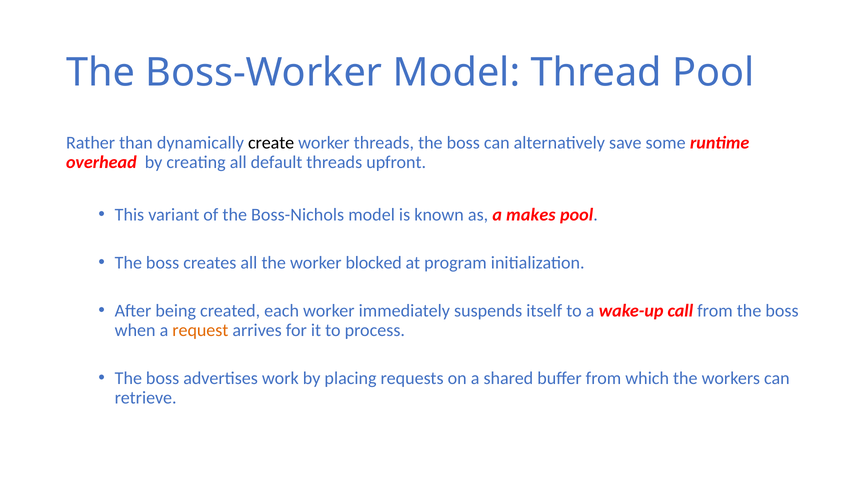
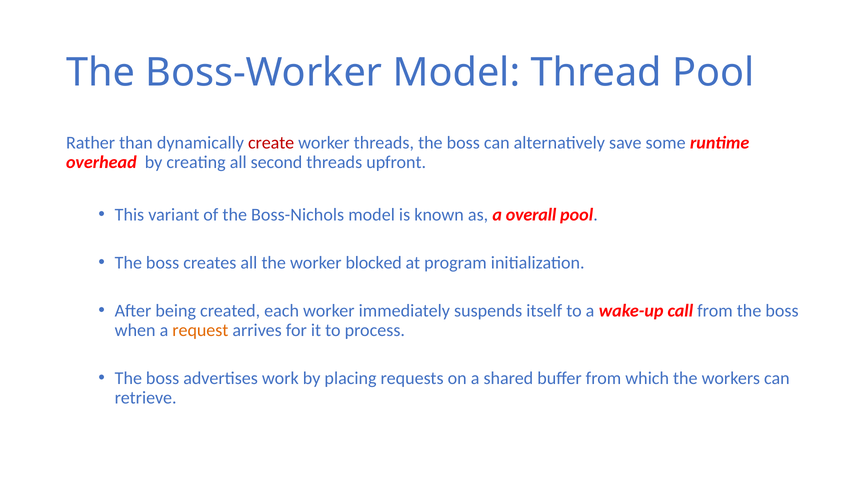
create colour: black -> red (271, 143)
default: default -> second (277, 162)
makes: makes -> overall (531, 215)
